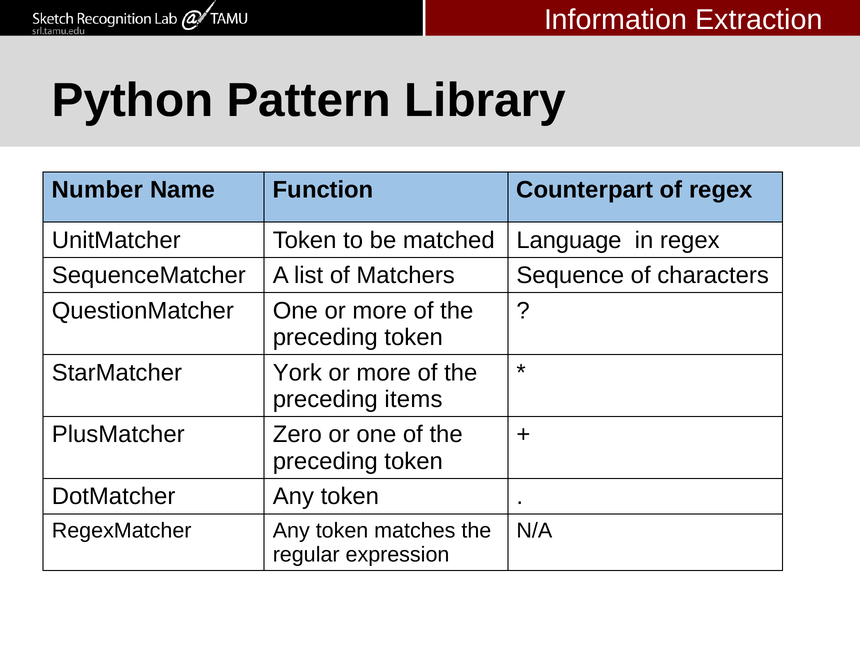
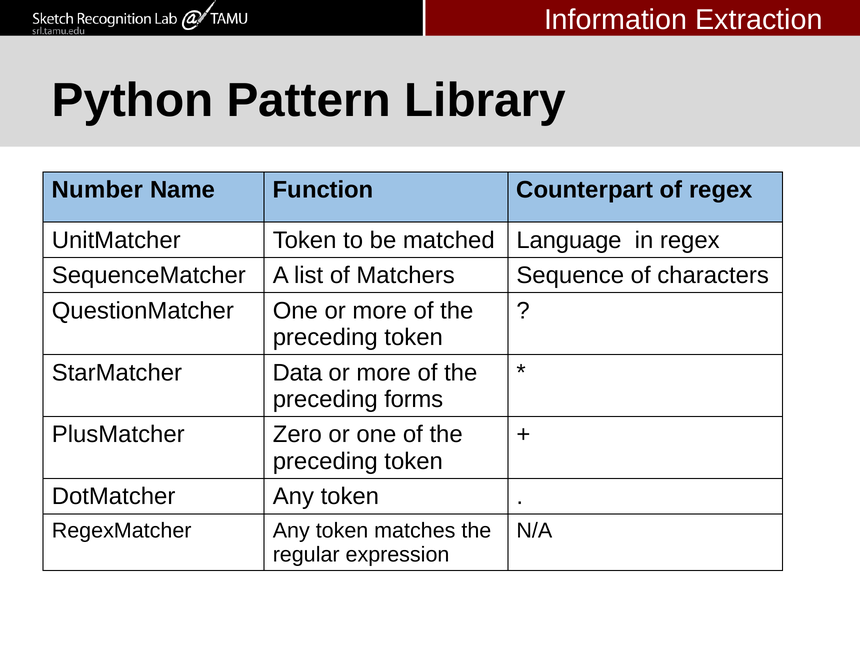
York: York -> Data (297, 373)
items: items -> forms (414, 399)
